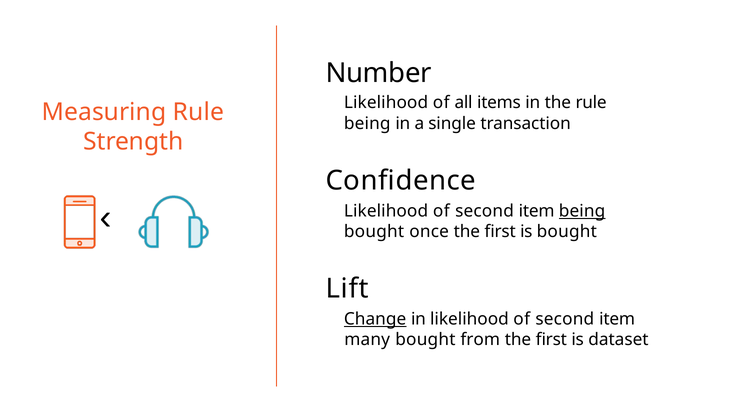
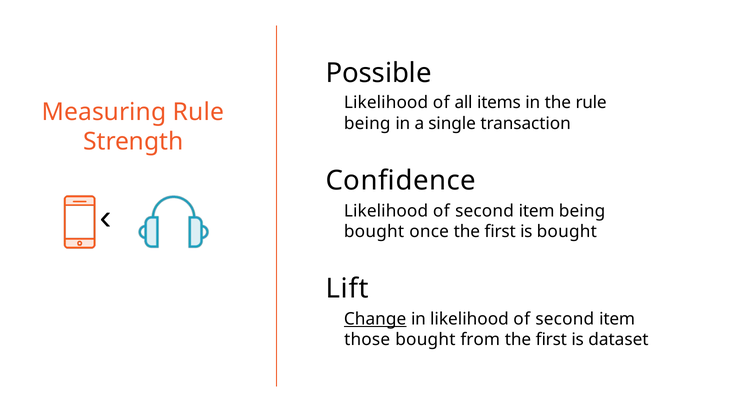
Number: Number -> Possible (379, 73)
being underline: present -> none (582, 211)
many: many -> those (367, 340)
